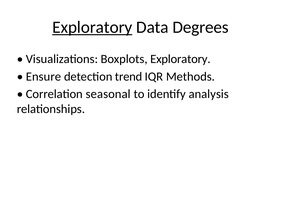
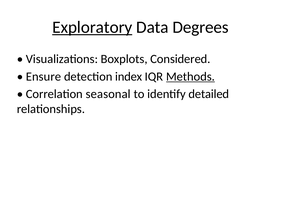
Boxplots Exploratory: Exploratory -> Considered (180, 59)
trend: trend -> index (129, 76)
Methods underline: none -> present (190, 76)
analysis: analysis -> detailed (209, 94)
